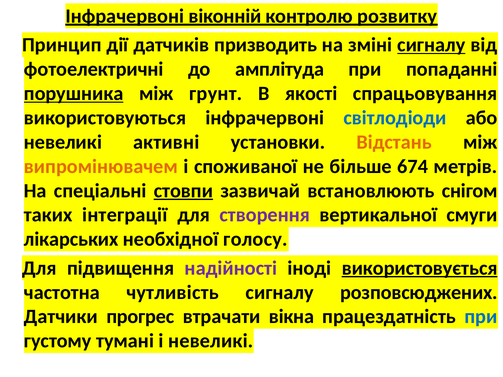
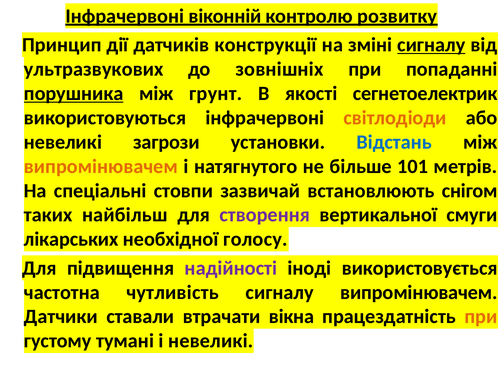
призводить: призводить -> конструкції (266, 45)
фотоелектричні: фотоелектричні -> ультразвукових (94, 69)
амплітуда: амплітуда -> зовнішніх (279, 69)
спрацьовування: спрацьовування -> сегнетоелектрик (425, 94)
світлодіоди colour: blue -> orange (395, 118)
активні: активні -> загрози (166, 142)
Відстань colour: orange -> blue (394, 142)
споживаної: споживаної -> натягнутого (246, 166)
674: 674 -> 101 (413, 166)
стовпи underline: present -> none (183, 191)
інтеграції: інтеграції -> найбільш (125, 215)
використовується underline: present -> none (420, 268)
сигналу розповсюджених: розповсюджених -> випромінювачем (419, 293)
прогрес: прогрес -> ставали (140, 317)
при colour: blue -> orange (481, 317)
